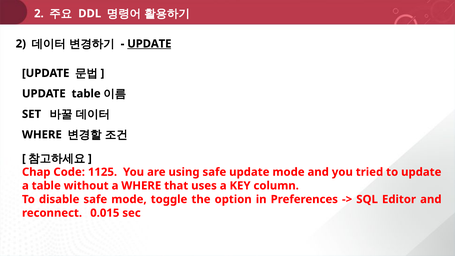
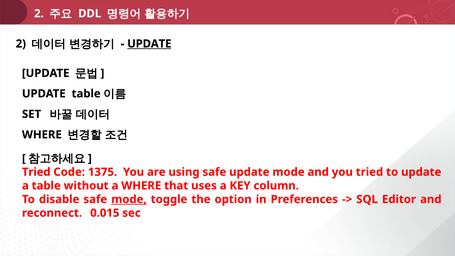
Chap: Chap -> Tried (36, 172)
1125: 1125 -> 1375 (103, 172)
mode underline: none -> present (129, 199)
